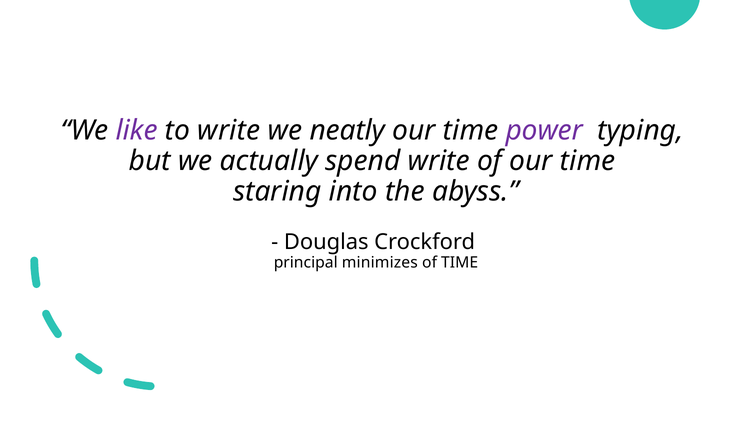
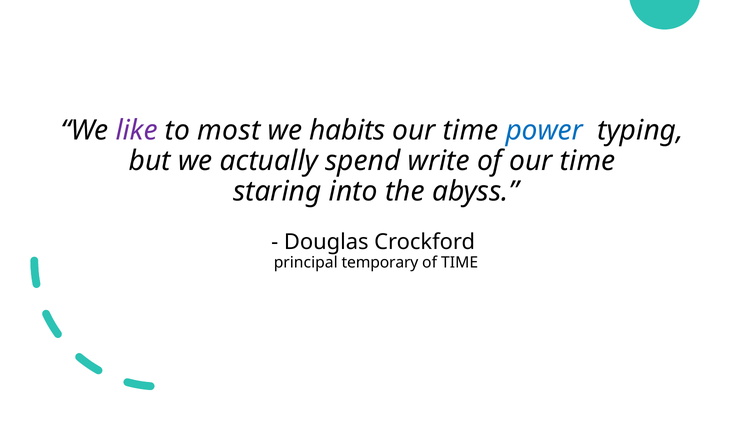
to write: write -> most (229, 130)
neatly: neatly -> habits (347, 130)
power colour: purple -> blue (544, 130)
minimizes: minimizes -> temporary (380, 263)
